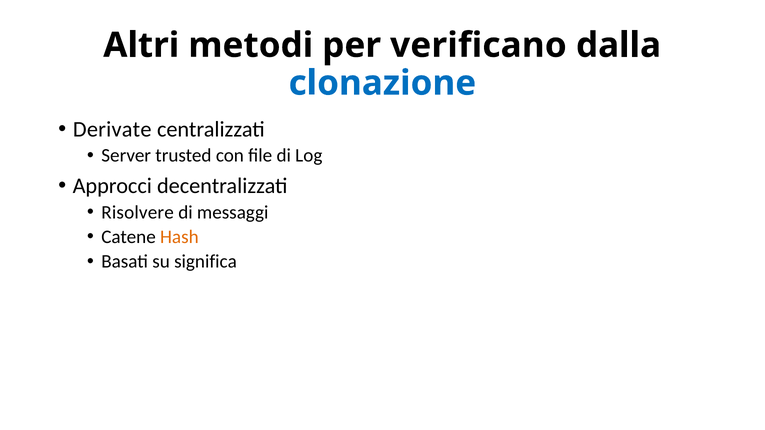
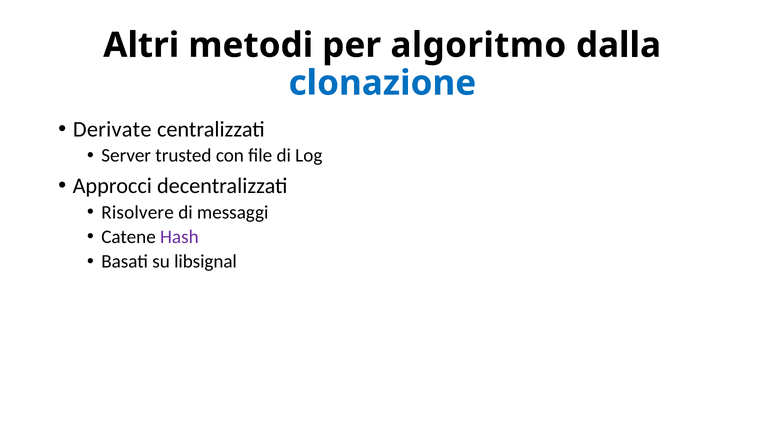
verificano: verificano -> algoritmo (478, 45)
Hash colour: orange -> purple (179, 237)
significa: significa -> libsignal (206, 262)
